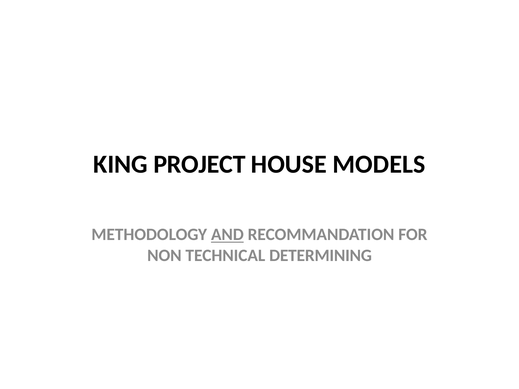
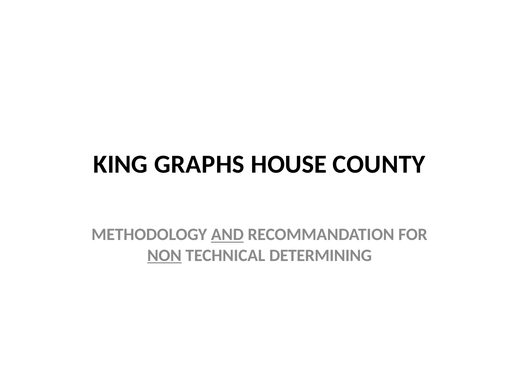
PROJECT: PROJECT -> GRAPHS (199, 164)
MODELS: MODELS -> COUNTY (379, 164)
NON underline: none -> present (164, 256)
